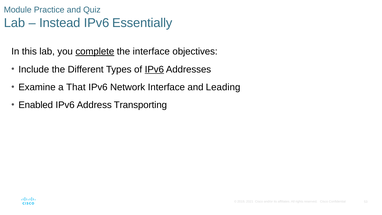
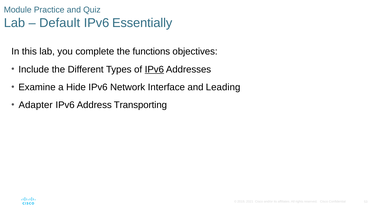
Instead: Instead -> Default (60, 23)
complete underline: present -> none (95, 52)
the interface: interface -> functions (151, 52)
That: That -> Hide (76, 87)
Enabled: Enabled -> Adapter (36, 105)
